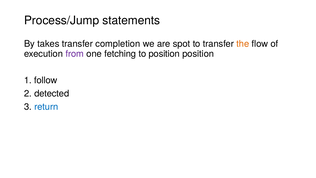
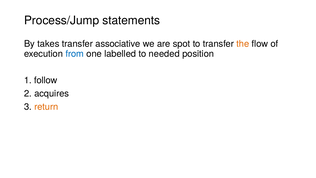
completion: completion -> associative (118, 44)
from colour: purple -> blue (75, 54)
fetching: fetching -> labelled (120, 54)
to position: position -> needed (164, 54)
detected: detected -> acquires (52, 93)
return colour: blue -> orange (46, 107)
